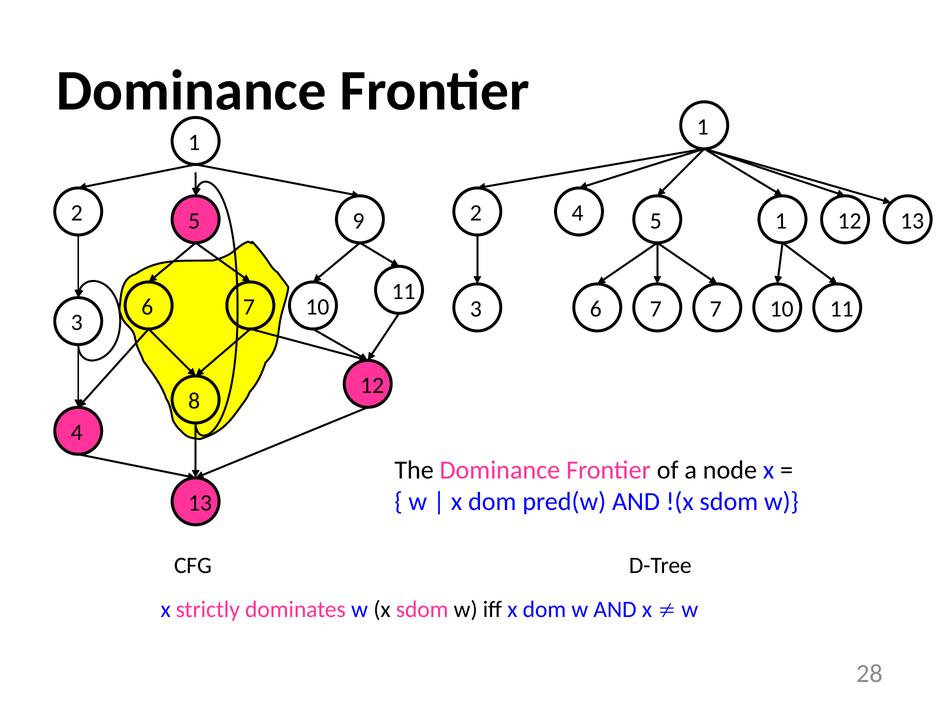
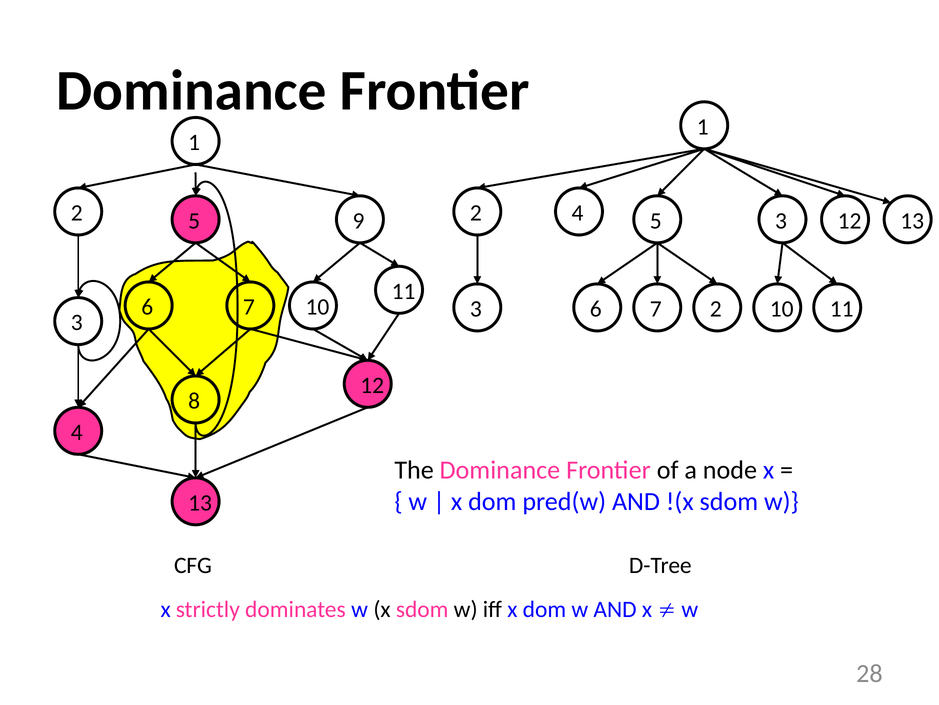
4 1: 1 -> 3 (781, 221)
7 7: 7 -> 2 (716, 309)
